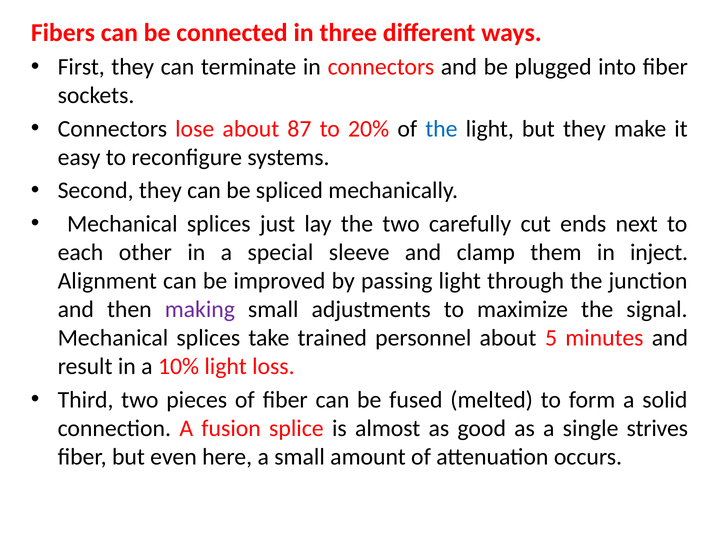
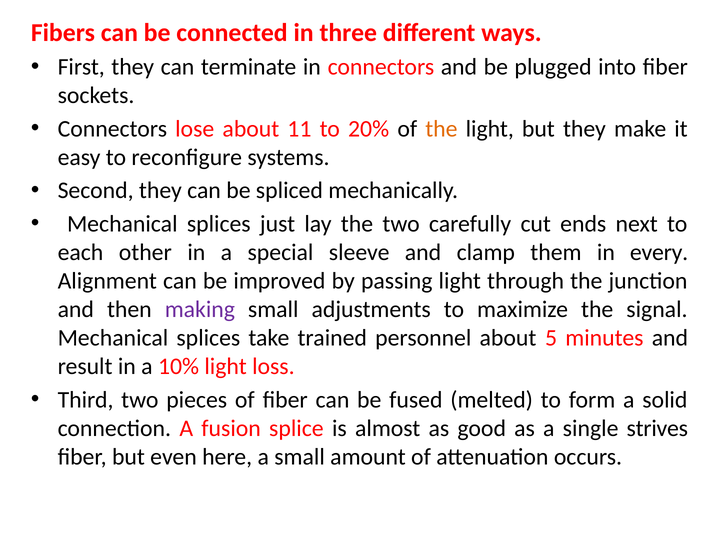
87: 87 -> 11 (299, 129)
the colour: blue -> orange (441, 129)
inject: inject -> every (659, 252)
